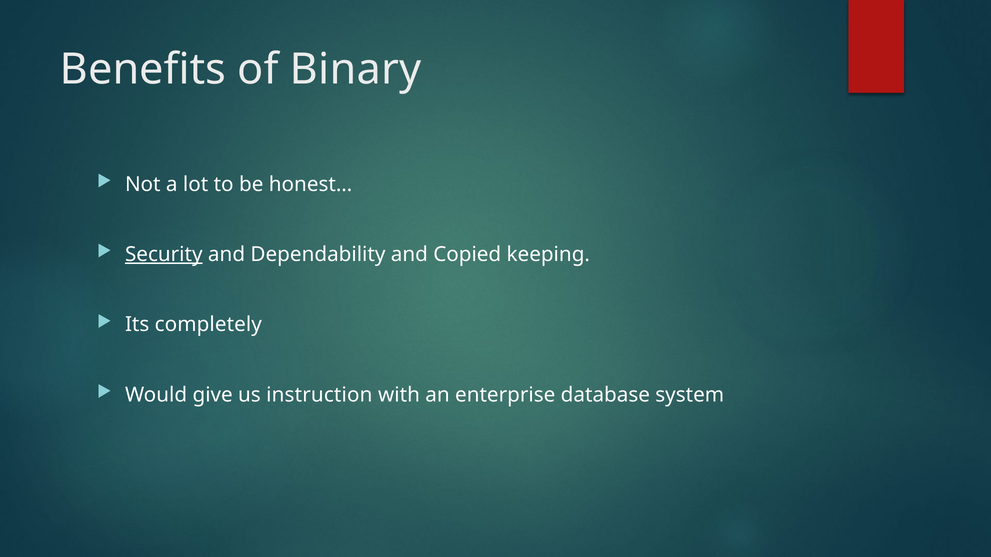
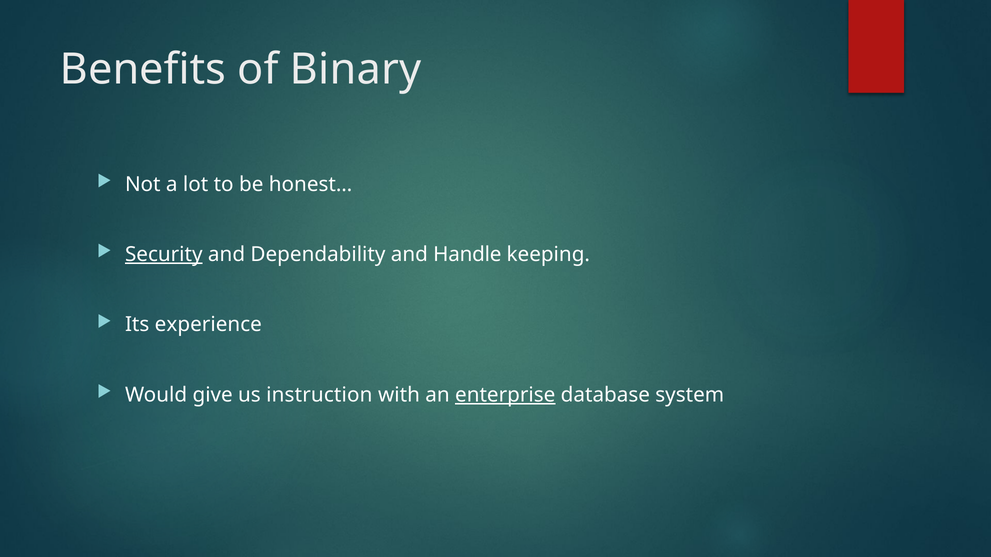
Copied: Copied -> Handle (467, 255)
completely: completely -> experience (208, 325)
enterprise underline: none -> present (505, 395)
